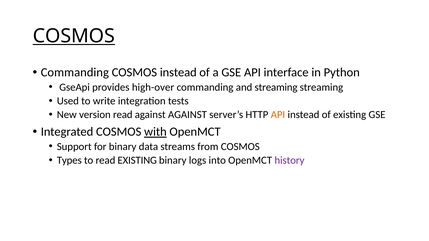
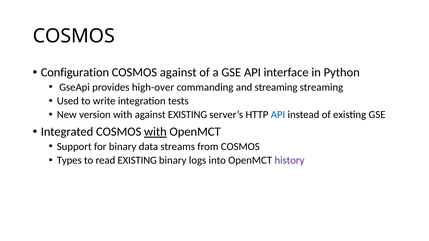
COSMOS underline: present -> none (74, 36)
Commanding: Commanding -> Configuration (75, 73)
COSMOS instead: instead -> against (178, 73)
version read: read -> with (123, 115)
against AGAINST: AGAINST -> EXISTING (188, 115)
API colour: orange -> blue (278, 115)
